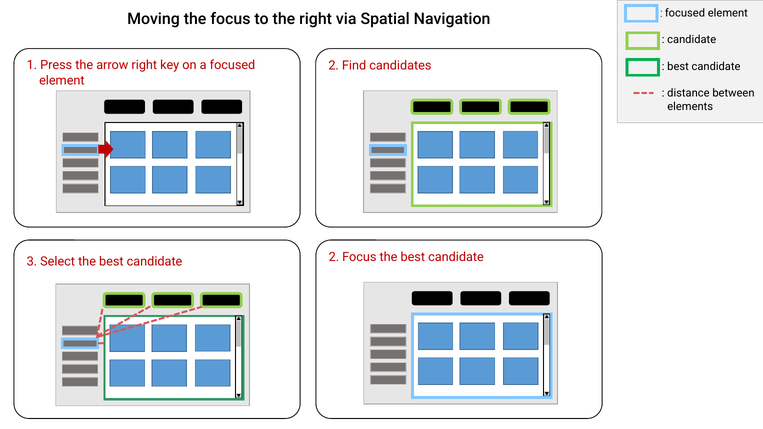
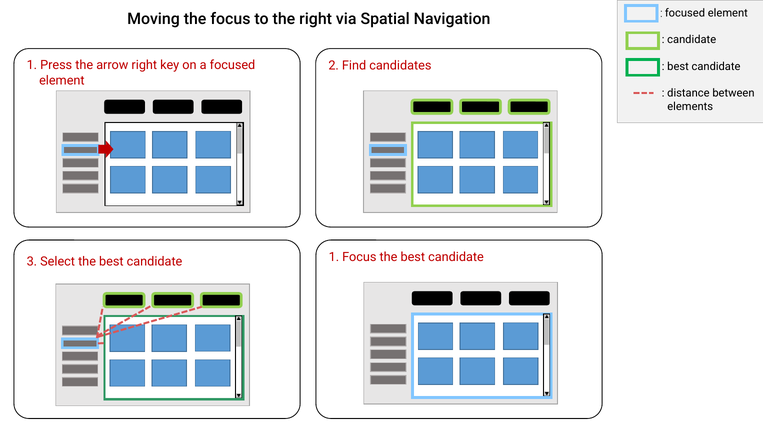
candidate 2: 2 -> 1 (334, 257)
